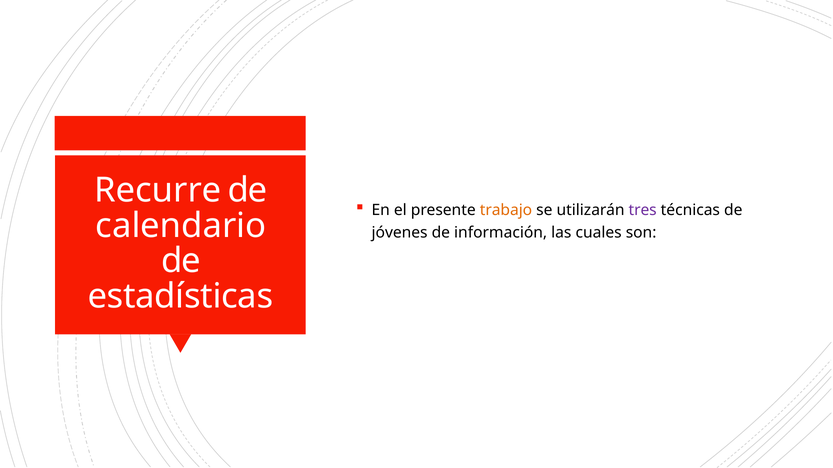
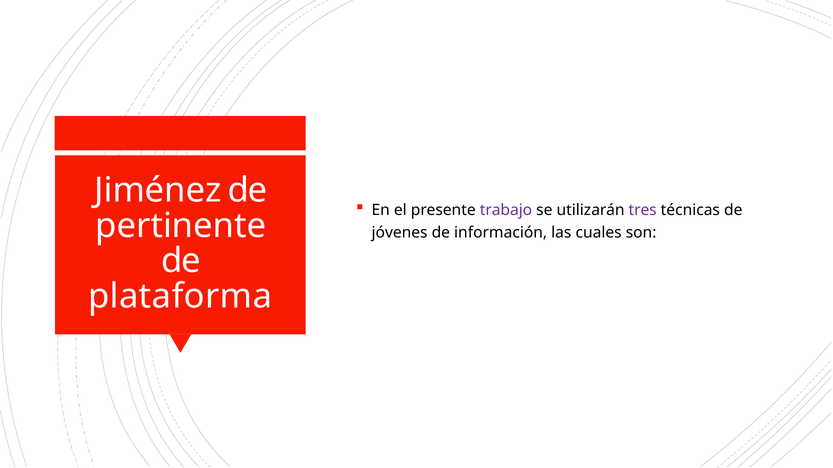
Recurre: Recurre -> Jiménez (158, 191)
trabajo colour: orange -> purple (506, 210)
calendario: calendario -> pertinente (181, 226)
estadísticas: estadísticas -> plataforma (180, 297)
